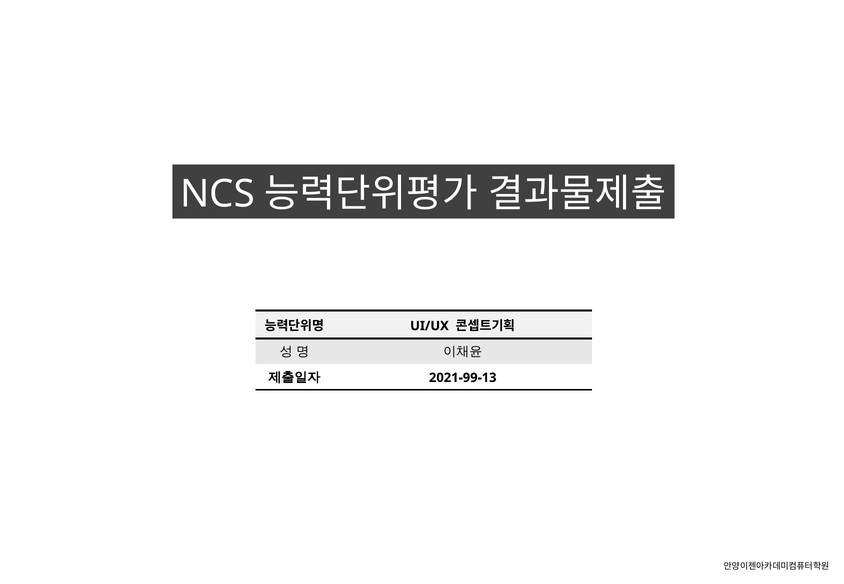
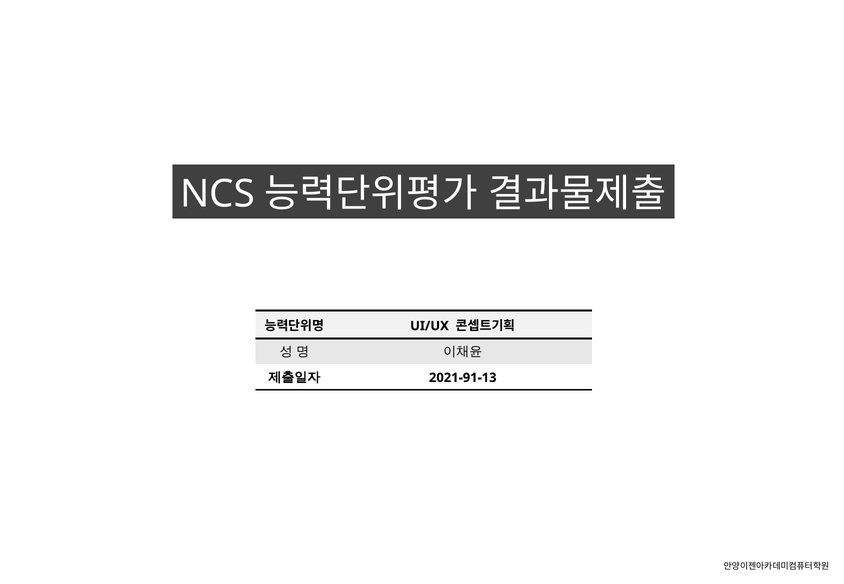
2021-99-13: 2021-99-13 -> 2021-91-13 (463, 378)
